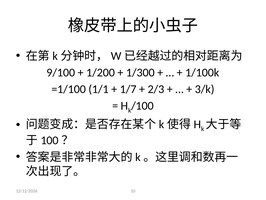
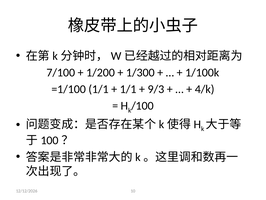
9/100: 9/100 -> 7/100 (61, 72)
1/7: 1/7 -> 1/1 (128, 89)
2/3: 2/3 -> 9/3 (156, 89)
3/k: 3/k -> 4/k (205, 89)
